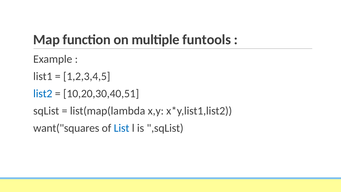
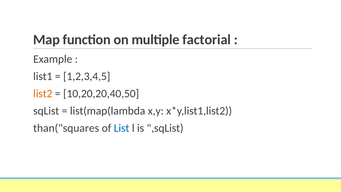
funtools: funtools -> factorial (207, 40)
list2 colour: blue -> orange (43, 93)
10,20,30,40,51: 10,20,30,40,51 -> 10,20,20,40,50 (101, 93)
want("squares: want("squares -> than("squares (66, 128)
